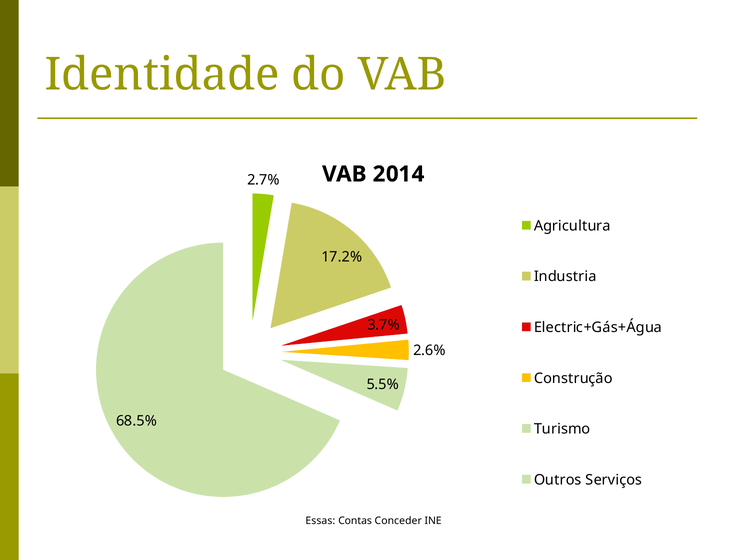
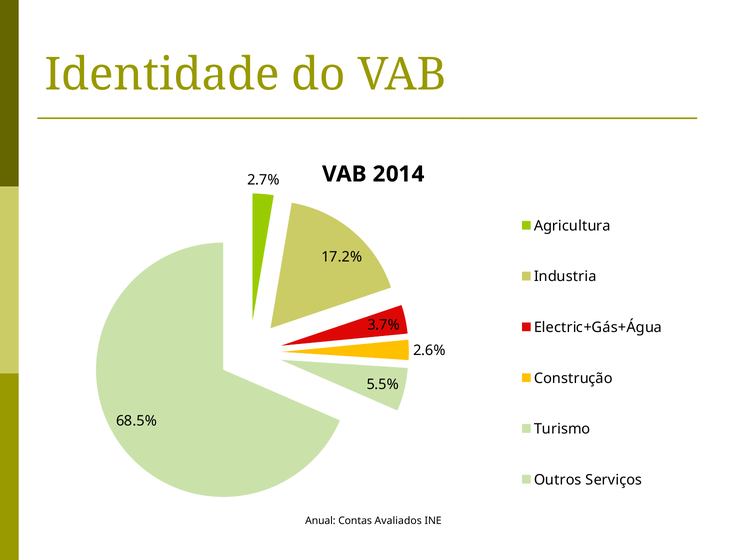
Essas: Essas -> Anual (320, 521)
Conceder: Conceder -> Avaliados (398, 521)
